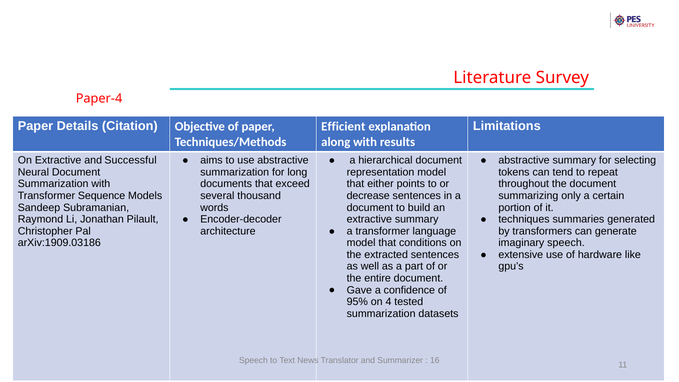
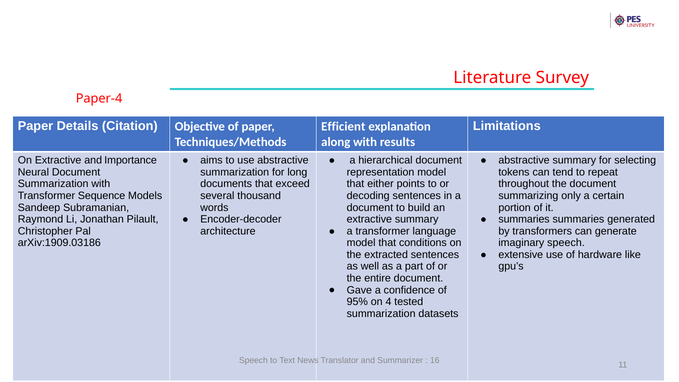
Successful: Successful -> Importance (131, 160)
decrease: decrease -> decoding (368, 196)
techniques: techniques -> summaries (524, 219)
